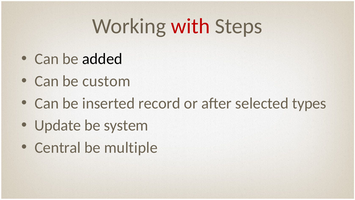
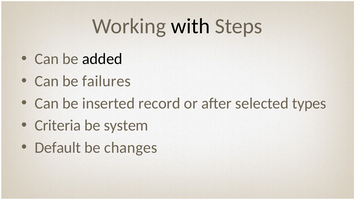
with colour: red -> black (190, 26)
custom: custom -> failures (106, 81)
Update: Update -> Criteria (58, 125)
Central: Central -> Default (58, 147)
multiple: multiple -> changes (131, 147)
